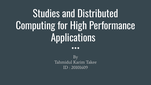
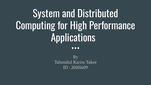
Studies: Studies -> System (46, 14)
